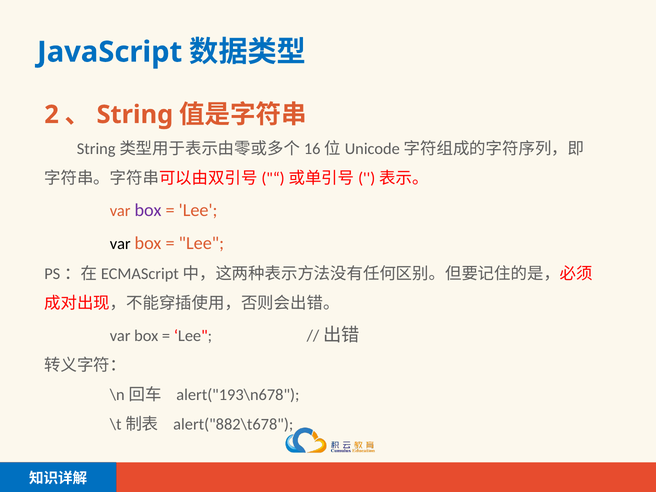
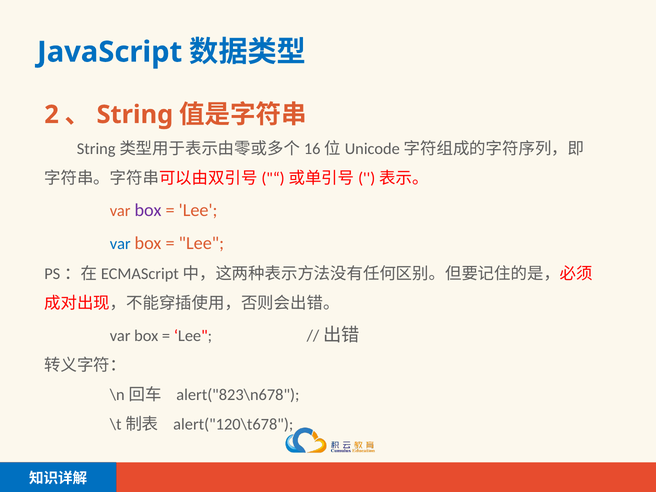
var colour: black -> blue (120, 244)
alert("193\n678: alert("193\n678 -> alert("823\n678 (238, 395)
alert("882\t678: alert("882\t678 -> alert("120\t678 (233, 425)
